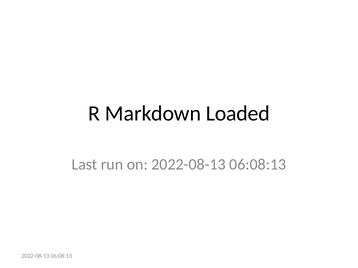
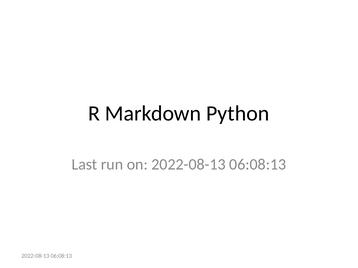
Loaded: Loaded -> Python (238, 114)
